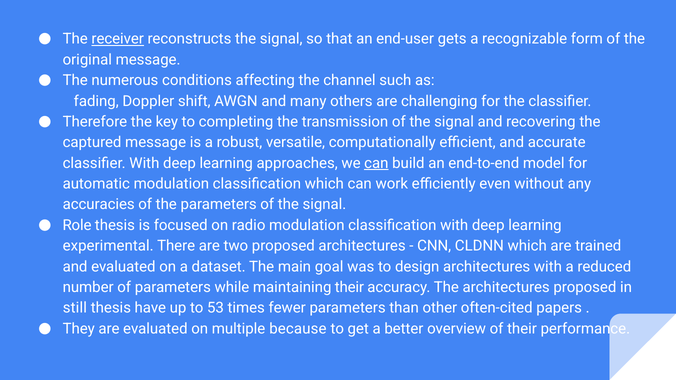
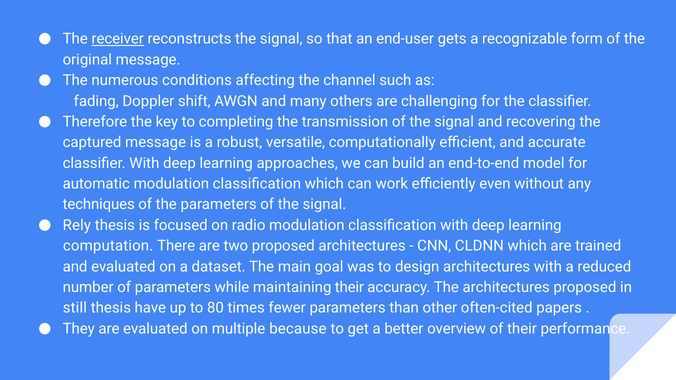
can underline: present -> none (376, 163)
accuracies: accuracies -> techniques (99, 205)
Role: Role -> Rely (77, 225)
experimental: experimental -> computation (108, 246)
53: 53 -> 80 (215, 308)
